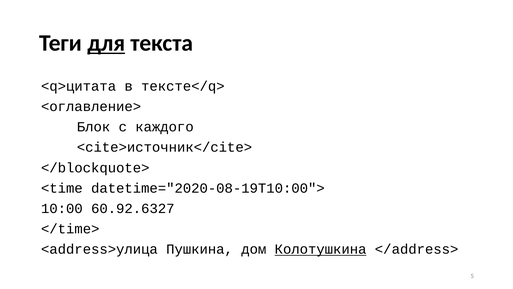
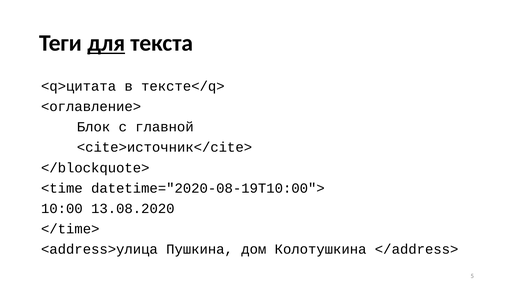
каждого: каждого -> главной (164, 127)
60.92.6327: 60.92.6327 -> 13.08.2020 (133, 208)
Колотушкина underline: present -> none (321, 249)
